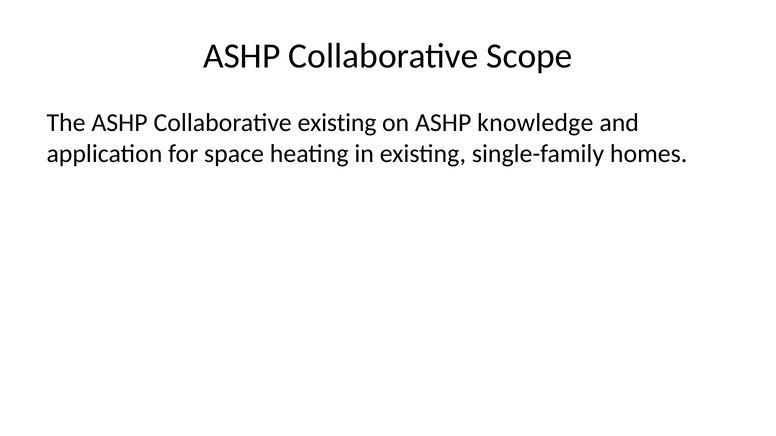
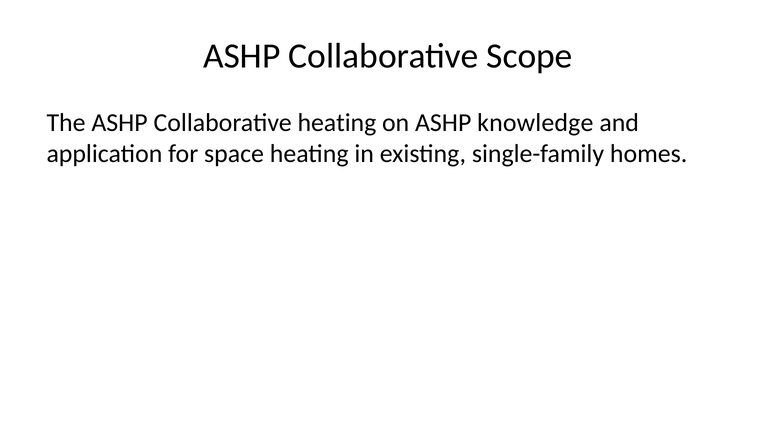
Collaborative existing: existing -> heating (337, 123)
